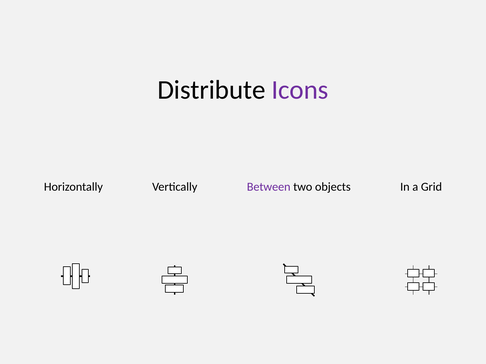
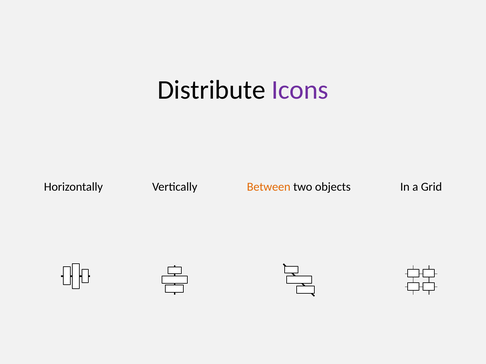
Between colour: purple -> orange (269, 187)
